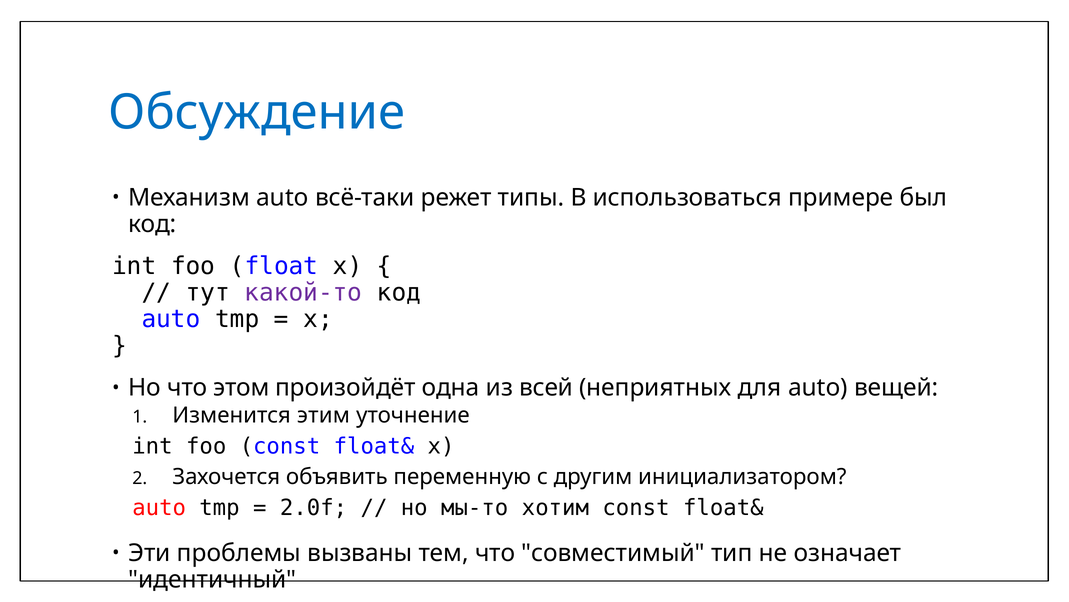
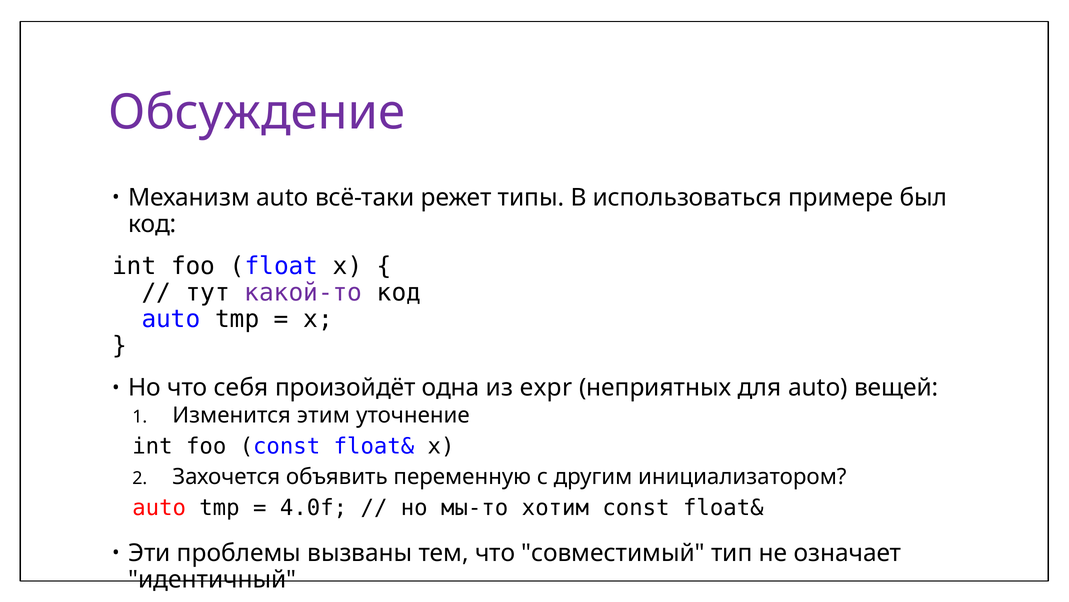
Обсуждение colour: blue -> purple (257, 113)
этом: этом -> себя (241, 387)
всей: всей -> expr (546, 387)
2.0f: 2.0f -> 4.0f (314, 507)
